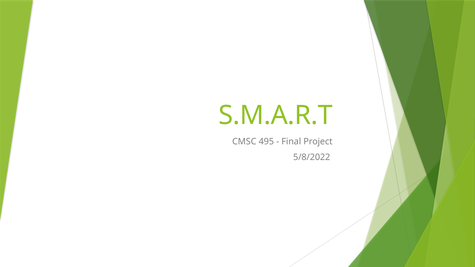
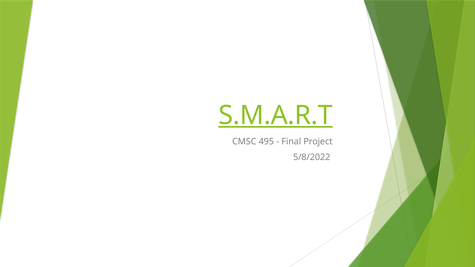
S.M.A.R.T underline: none -> present (276, 115)
